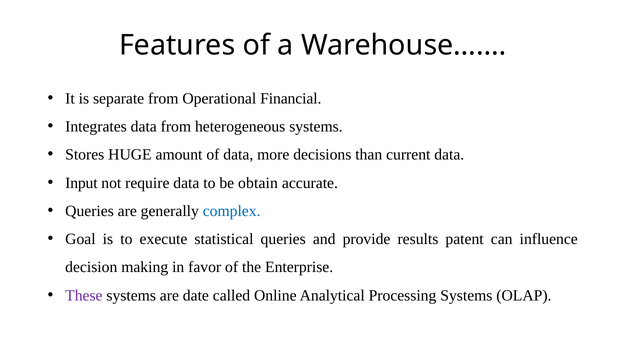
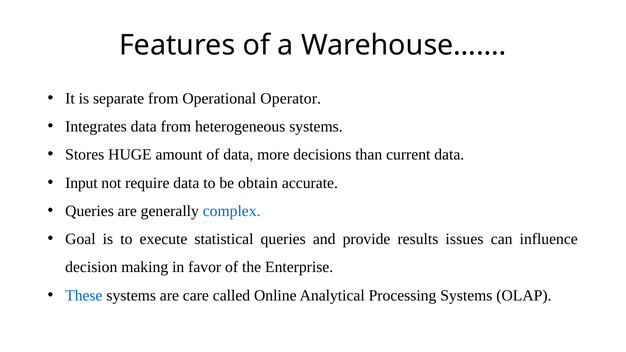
Financial: Financial -> Operator (291, 98)
patent: patent -> issues (465, 239)
These colour: purple -> blue (84, 296)
date: date -> care (196, 296)
